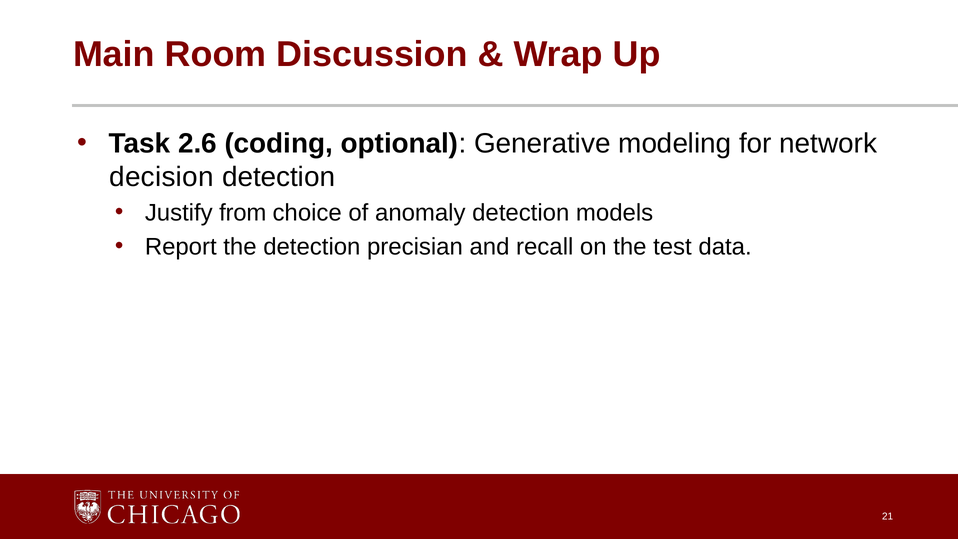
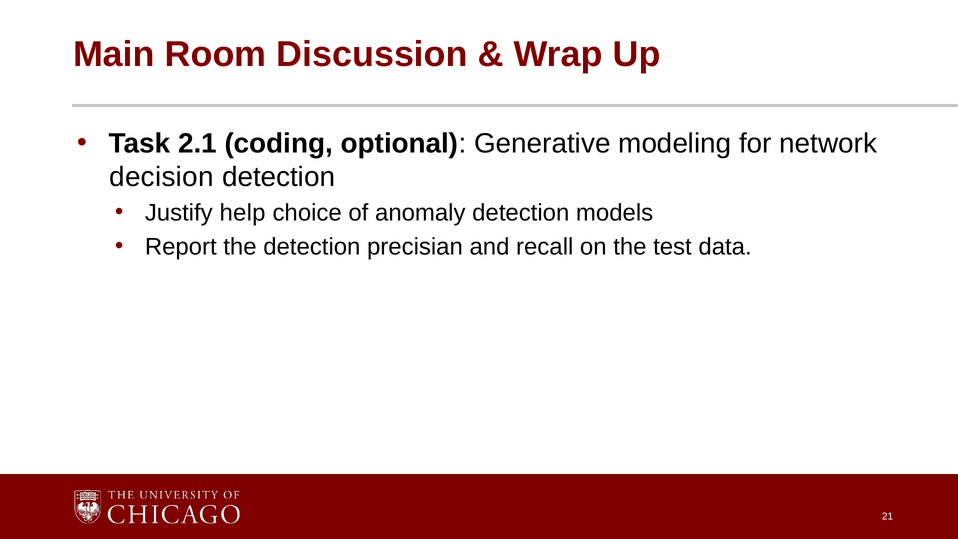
2.6: 2.6 -> 2.1 (198, 144)
from: from -> help (243, 213)
